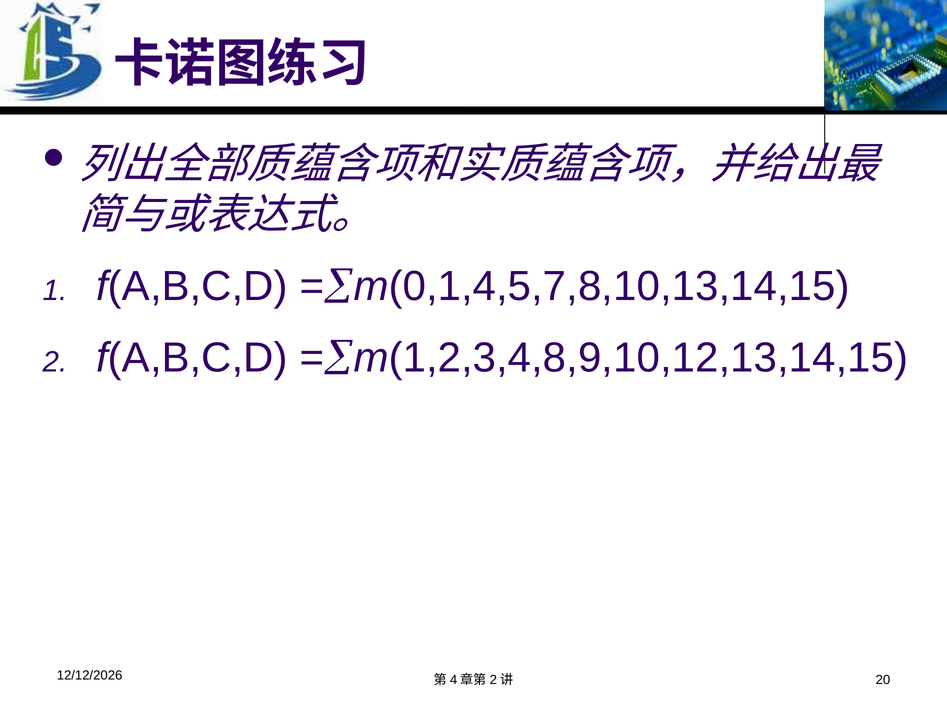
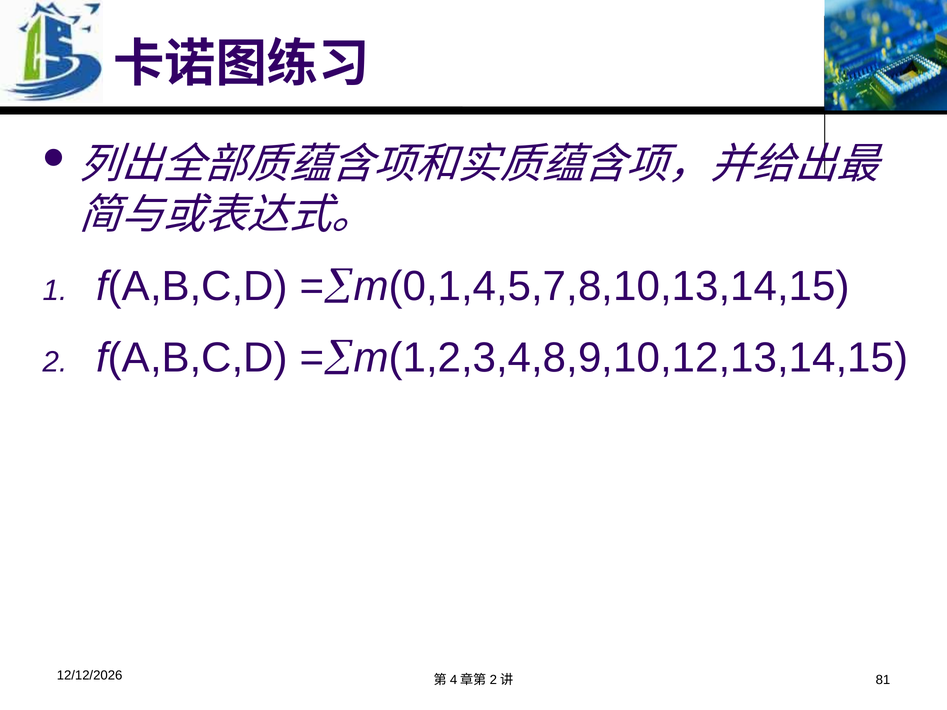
20: 20 -> 81 (883, 680)
